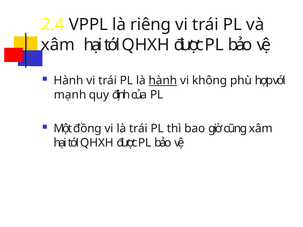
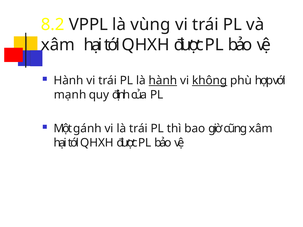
2.4: 2.4 -> 8.2 (53, 25)
riêng: riêng -> vùng (150, 25)
không underline: none -> present (210, 81)
đồng: đồng -> gánh (87, 129)
